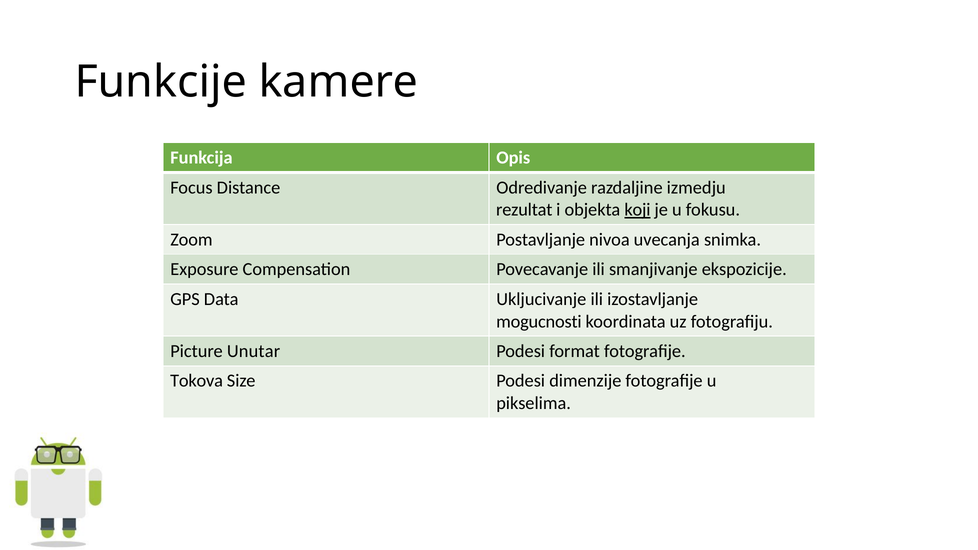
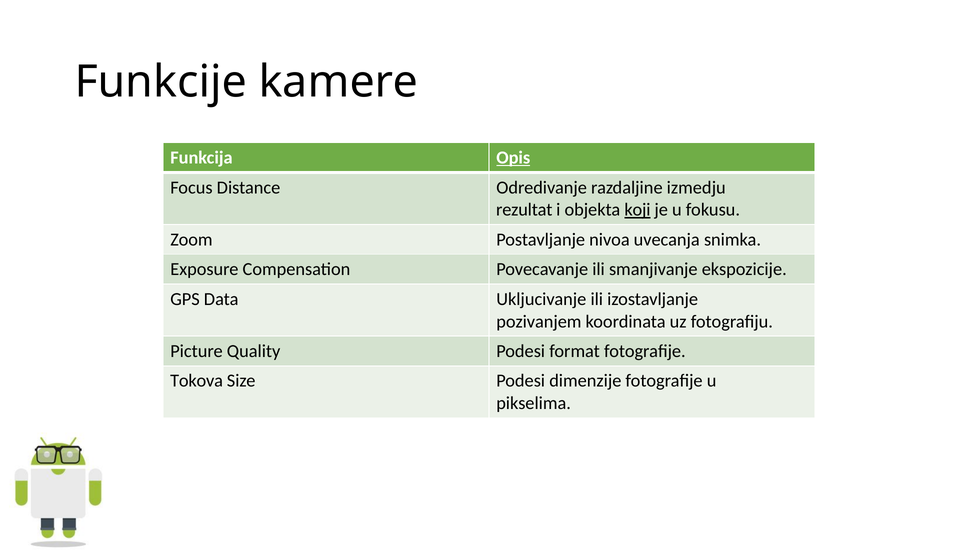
Opis underline: none -> present (513, 158)
mogucnosti: mogucnosti -> pozivanjem (539, 322)
Unutar: Unutar -> Quality (254, 351)
